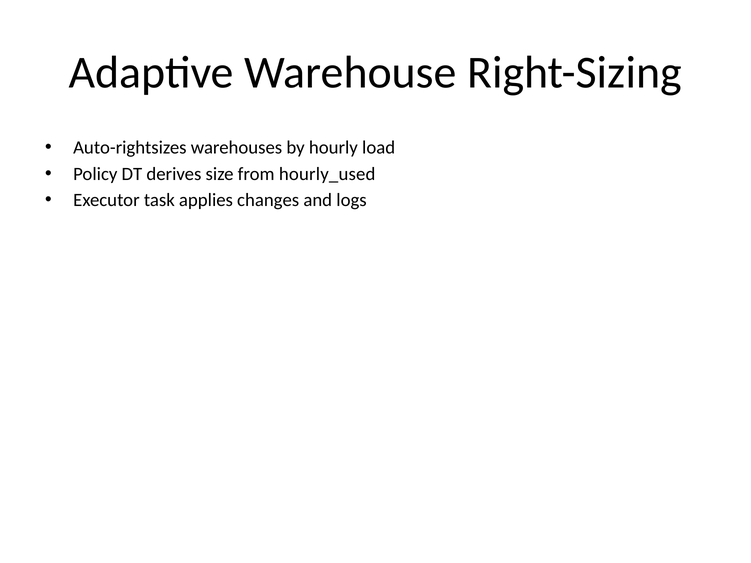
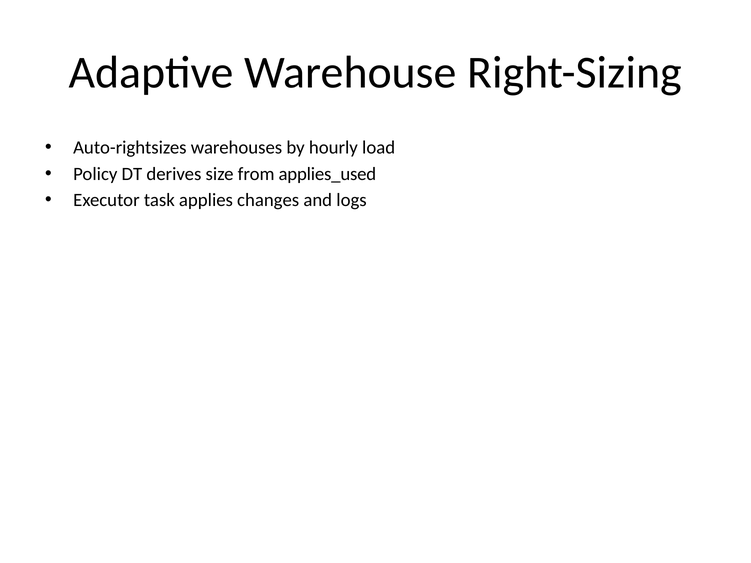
hourly_used: hourly_used -> applies_used (327, 174)
